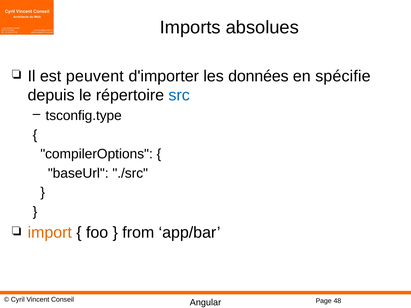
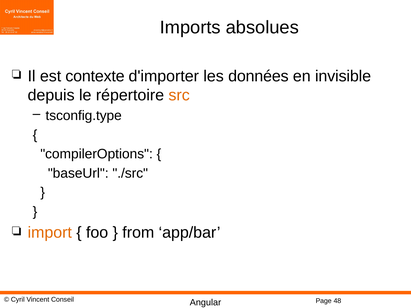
peuvent: peuvent -> contexte (95, 76)
spécifie: spécifie -> invisible (343, 76)
src colour: blue -> orange (179, 95)
